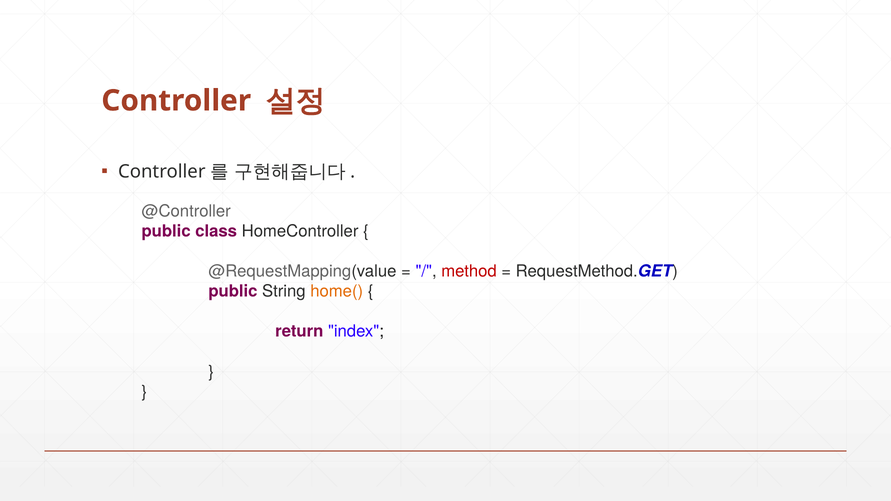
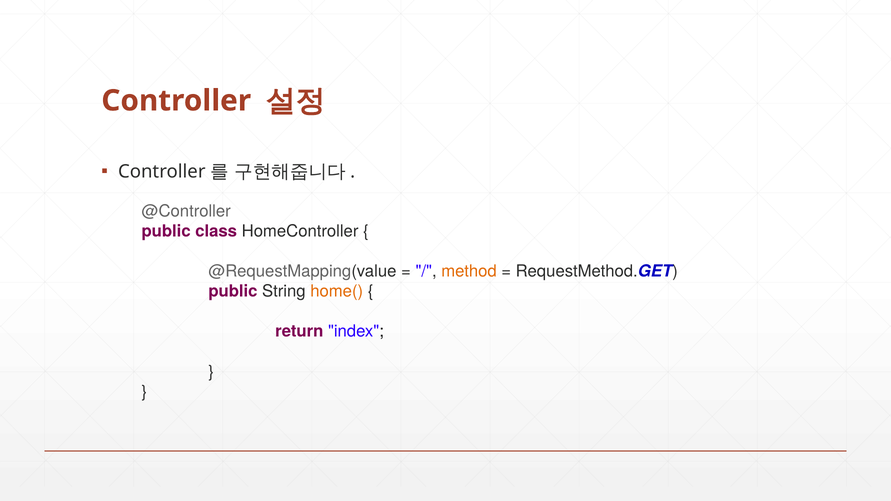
method colour: red -> orange (469, 271)
